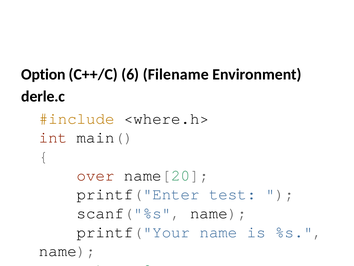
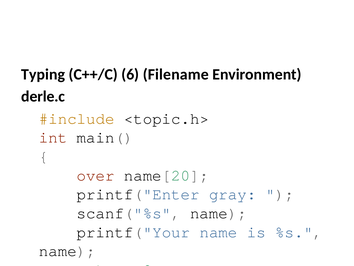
Option: Option -> Typing (43, 74)
<where.h>: <where.h> -> <topic.h> (166, 118)
test: test -> gray (233, 194)
